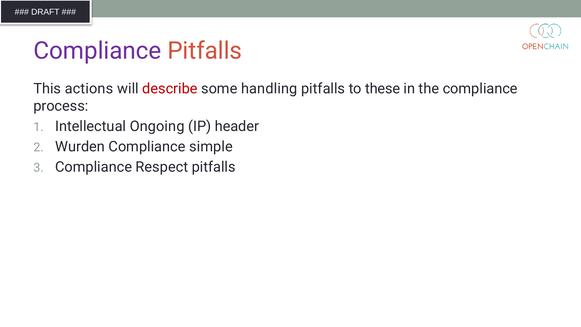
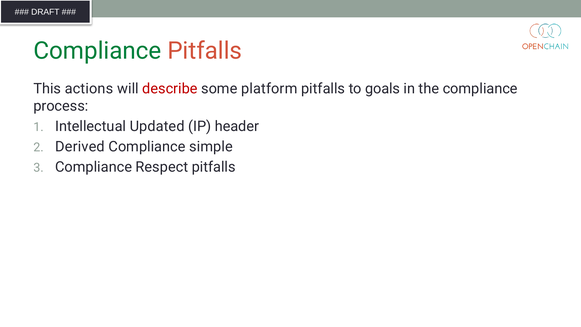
Compliance colour: purple -> green (97, 51)
handling: handling -> platform (269, 89)
these: these -> goals (383, 89)
Ongoing: Ongoing -> Updated (157, 126)
Wurden: Wurden -> Derived (80, 147)
